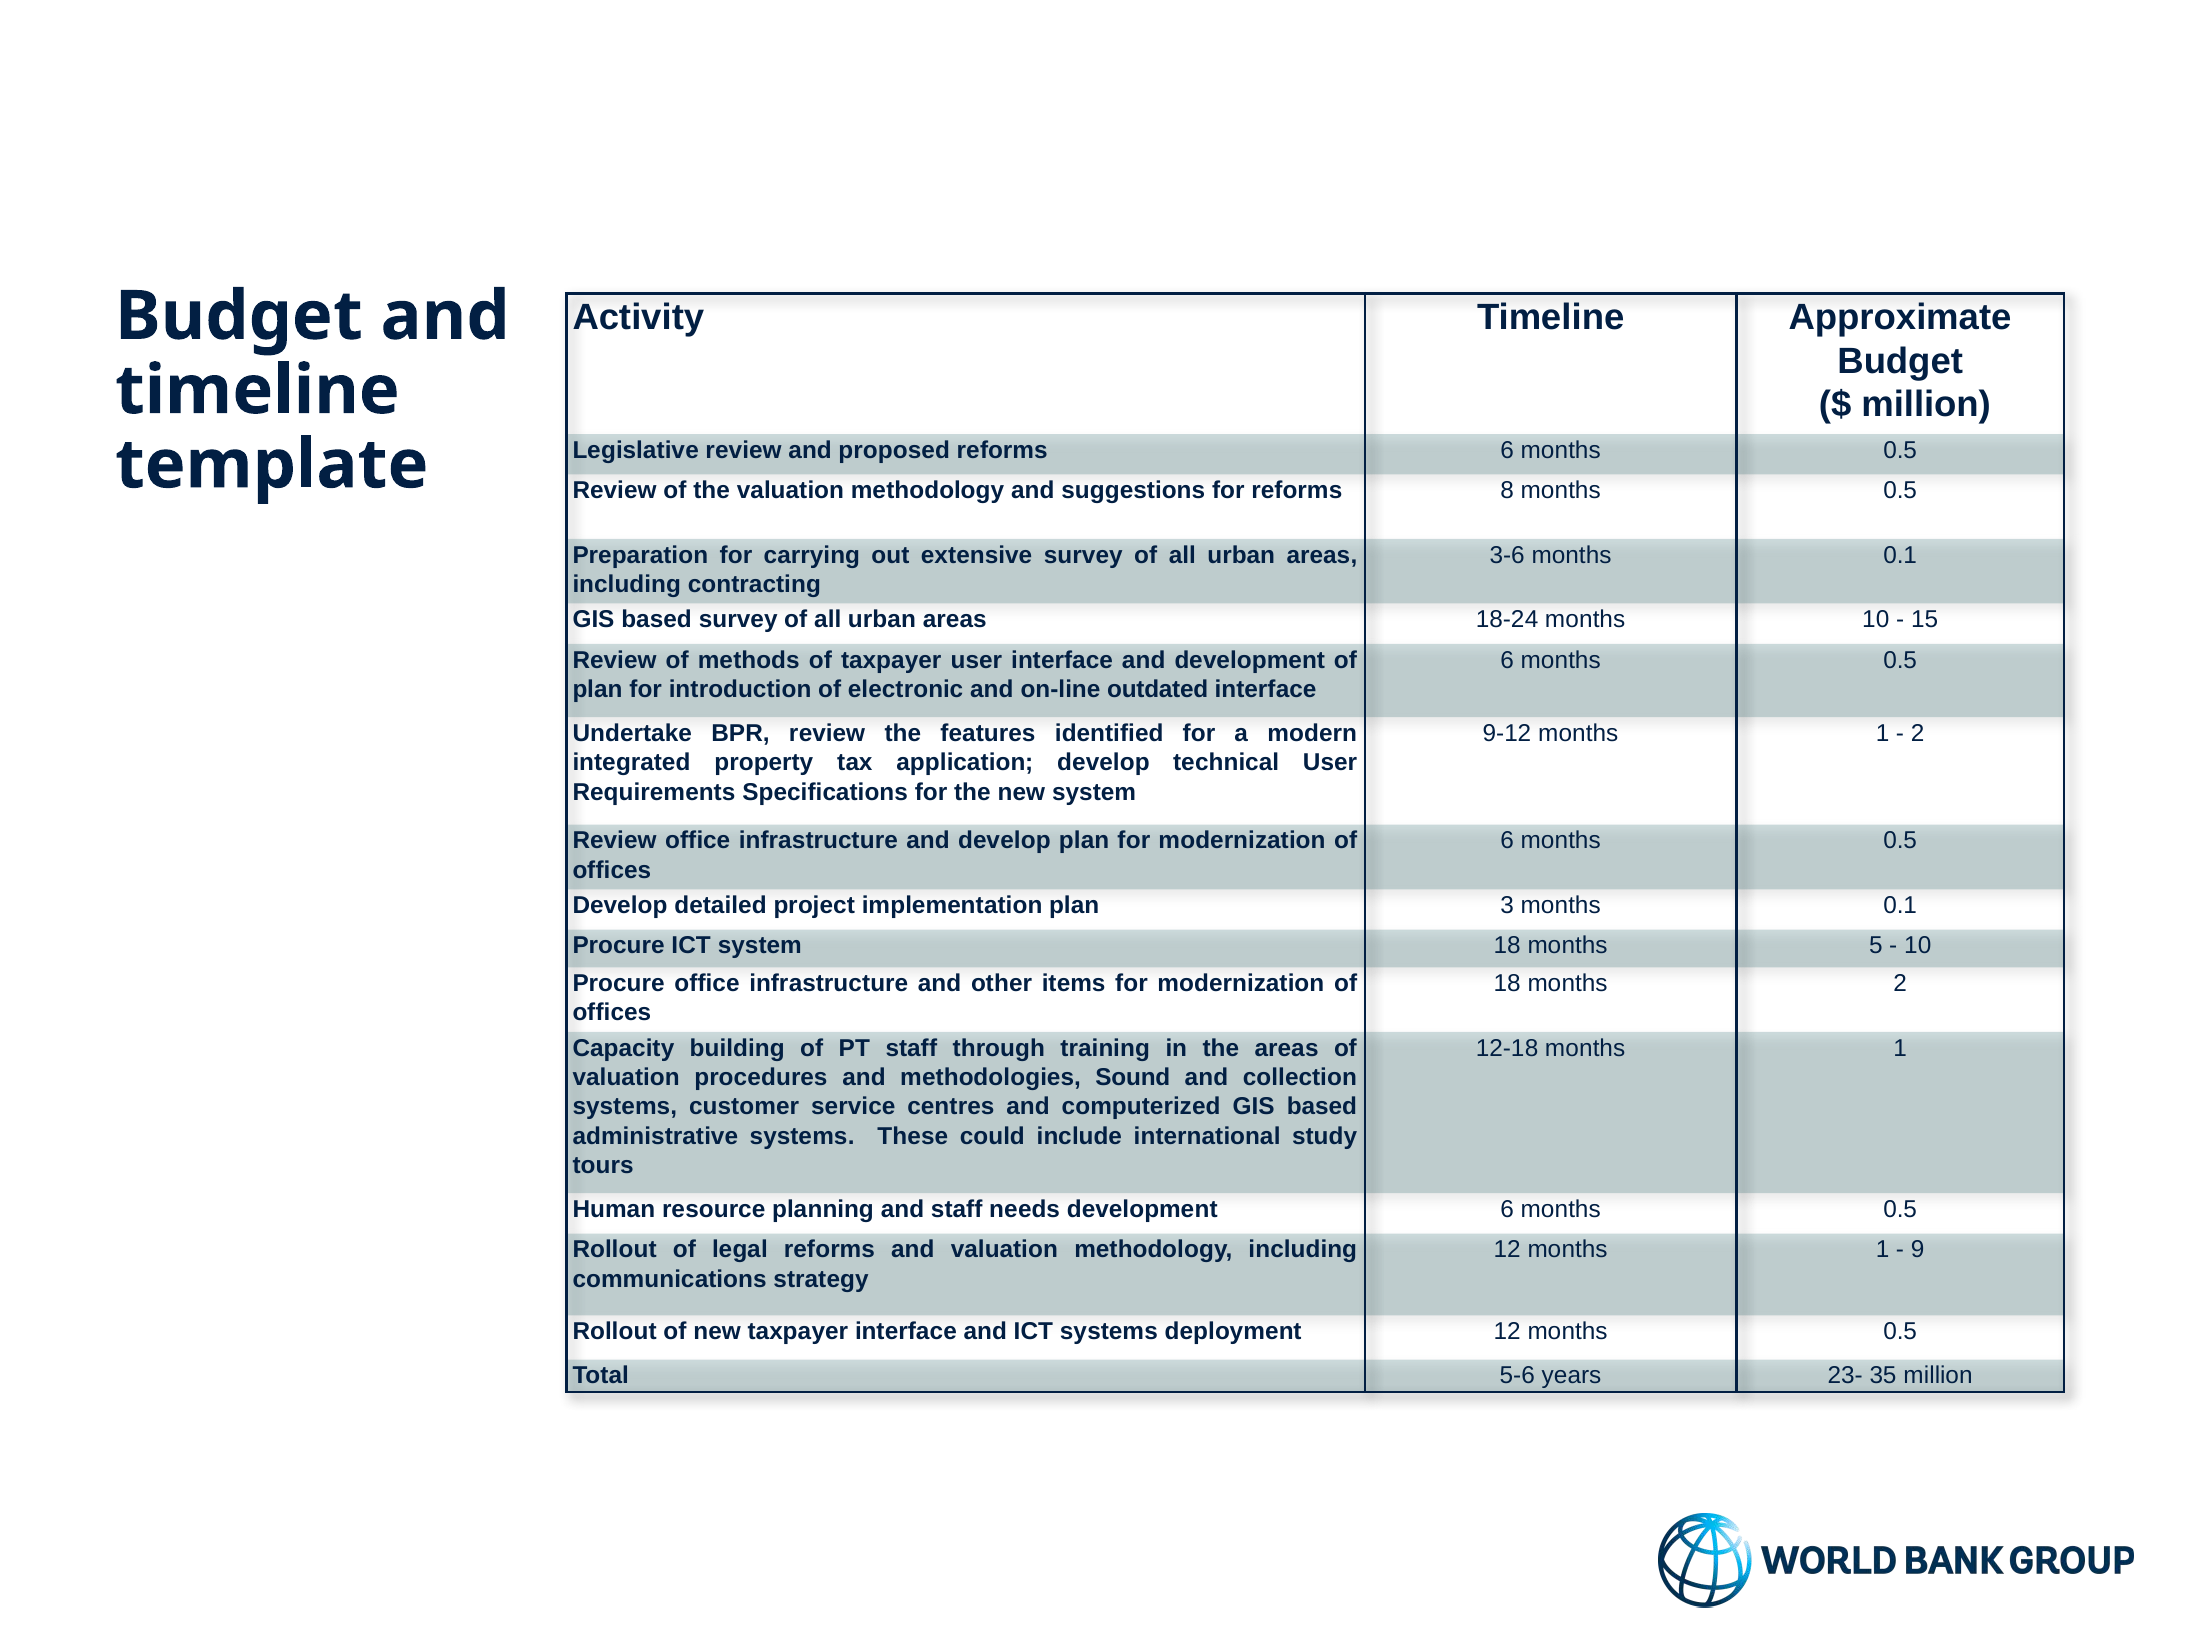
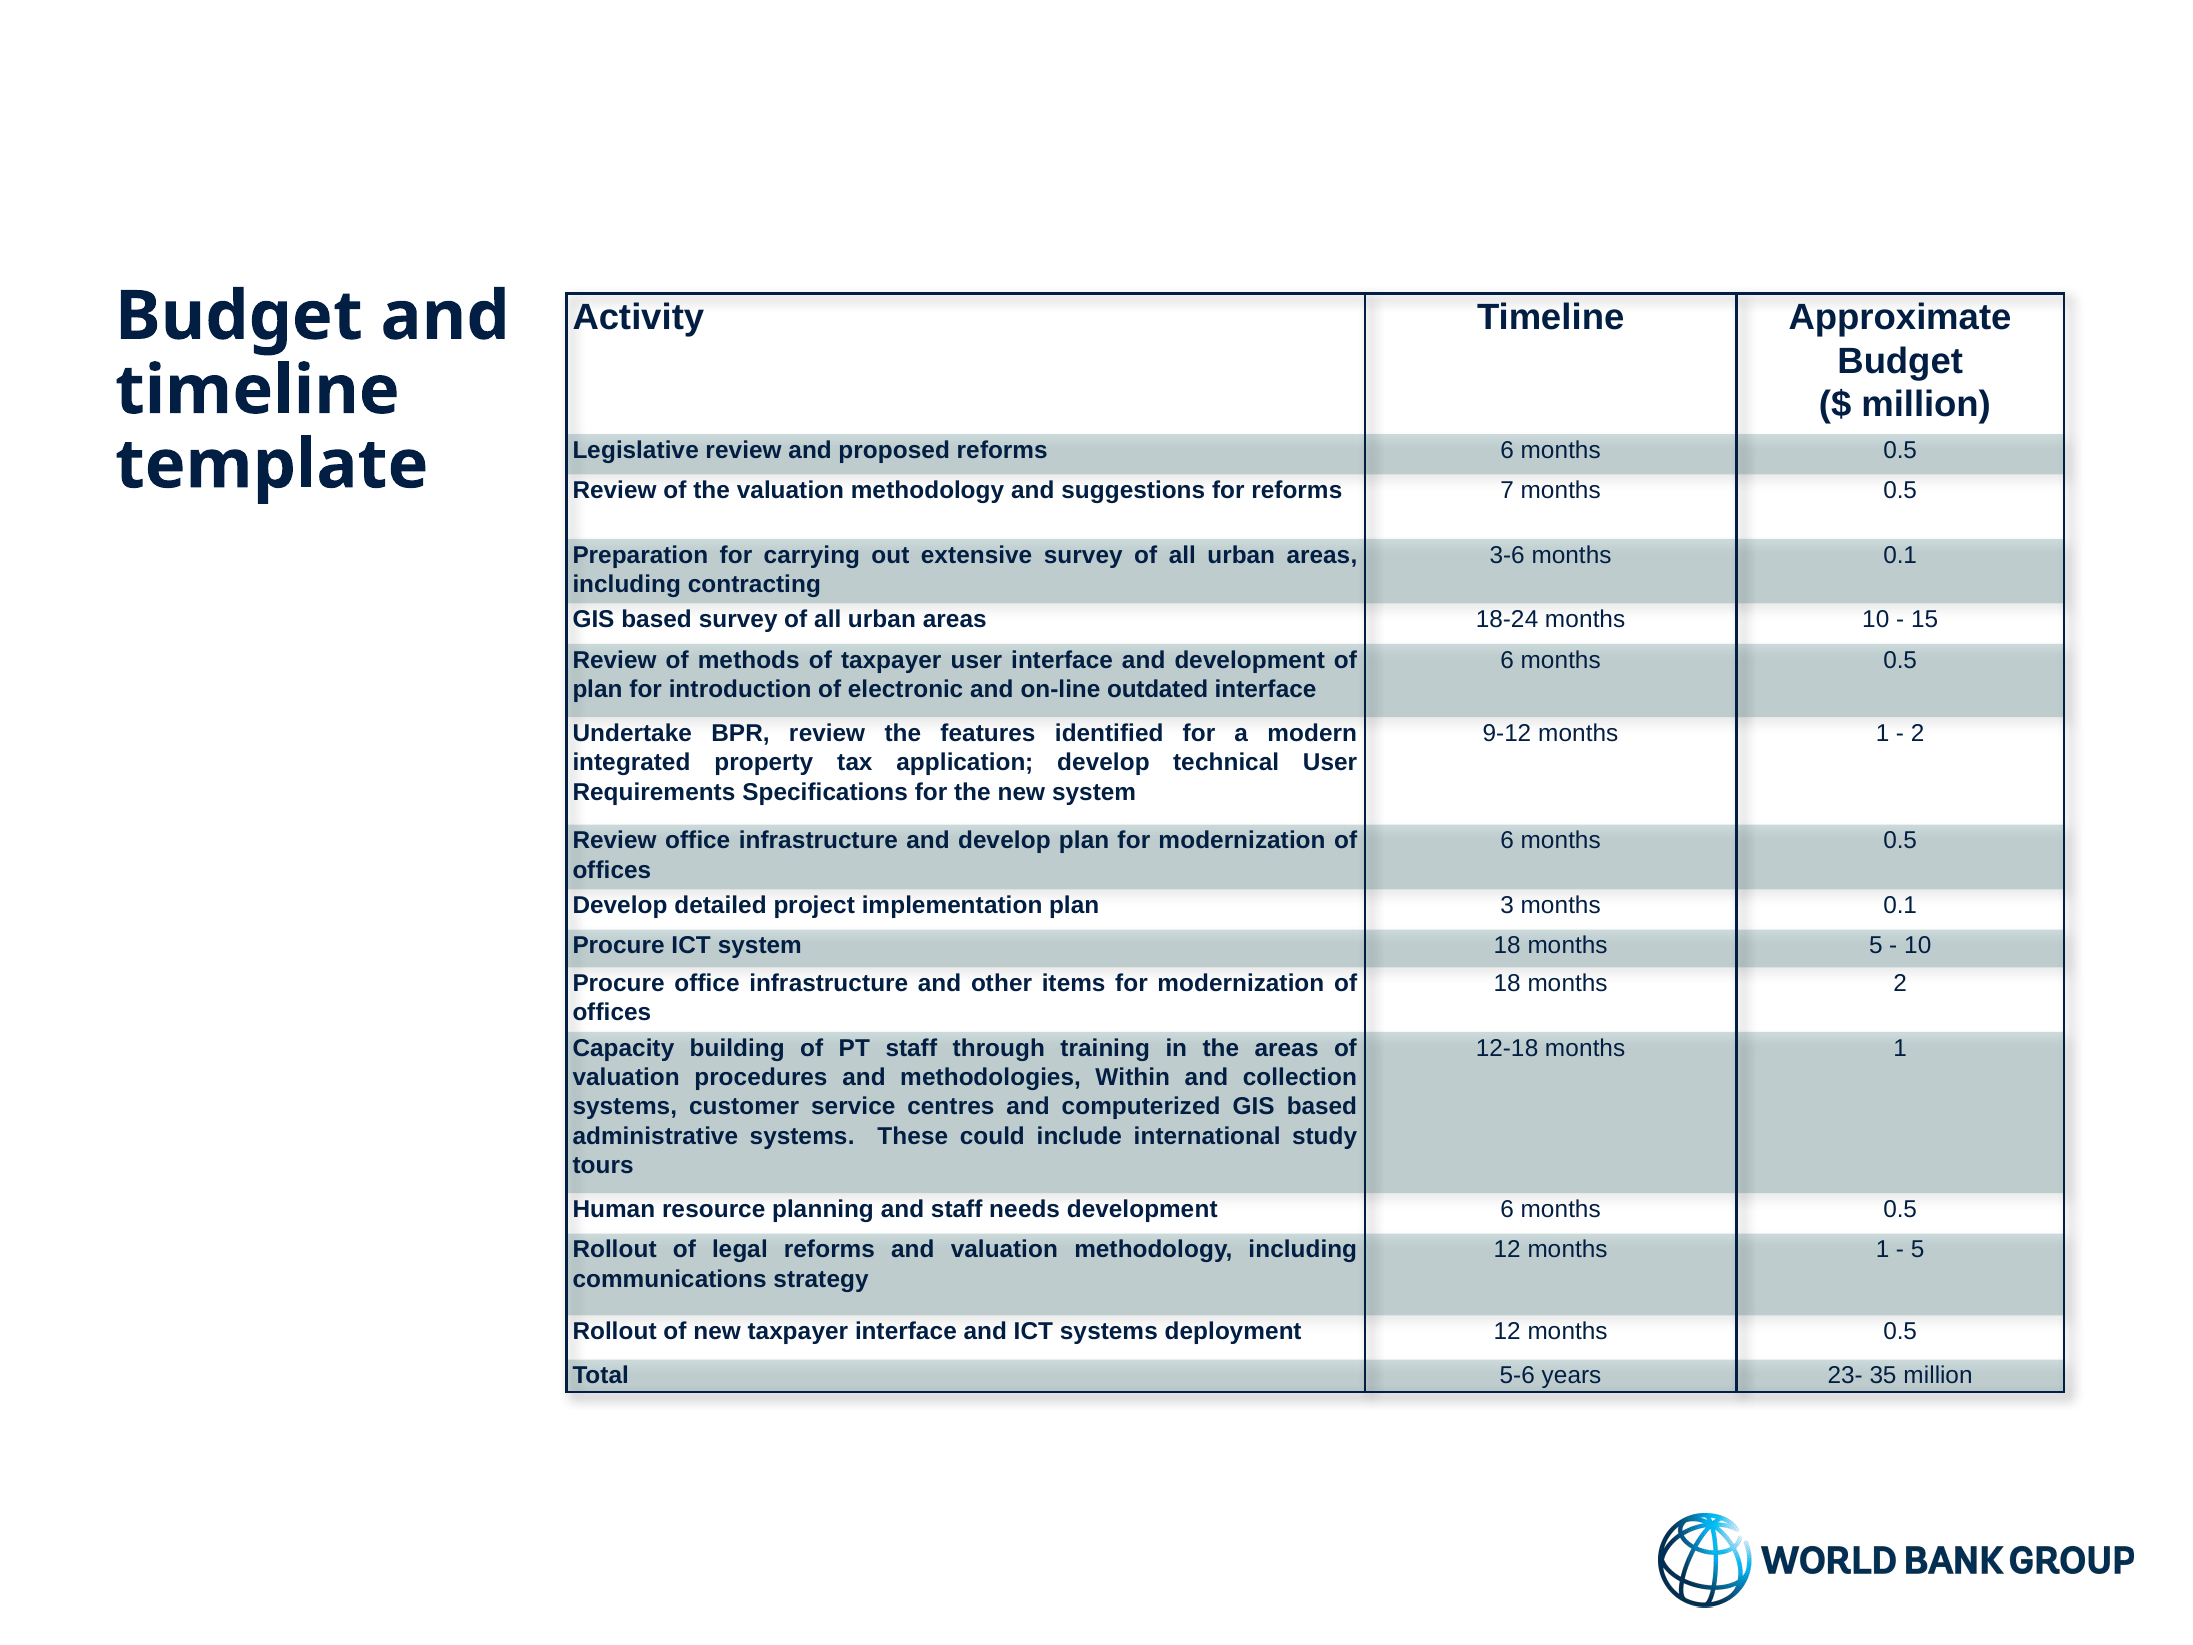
8: 8 -> 7 (1507, 490)
Sound: Sound -> Within (1133, 1077)
9: 9 -> 5 (1918, 1250)
